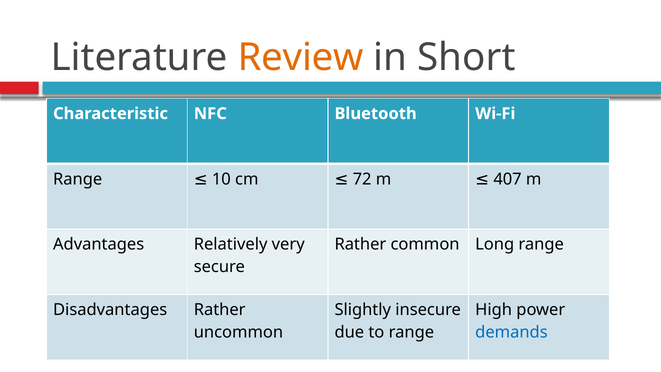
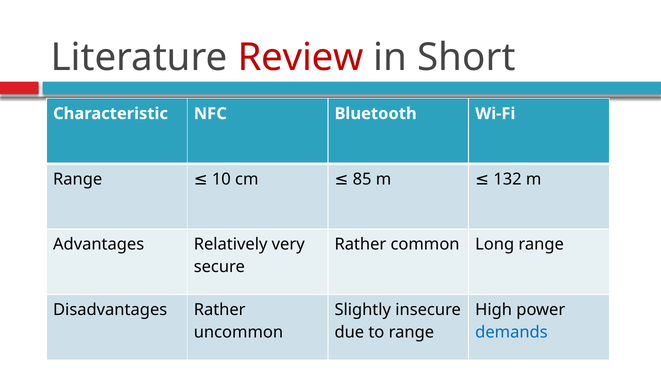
Review colour: orange -> red (301, 58)
72: 72 -> 85 (362, 179)
407: 407 -> 132 (508, 179)
